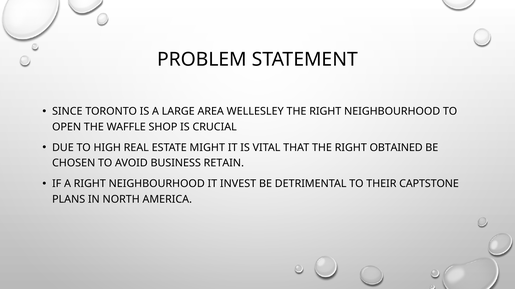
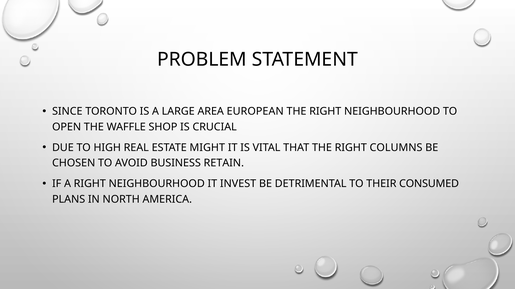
WELLESLEY: WELLESLEY -> EUROPEAN (255, 112)
OBTAINED: OBTAINED -> COLUMNS (396, 148)
CAPTSTONE: CAPTSTONE -> CONSUMED (429, 184)
